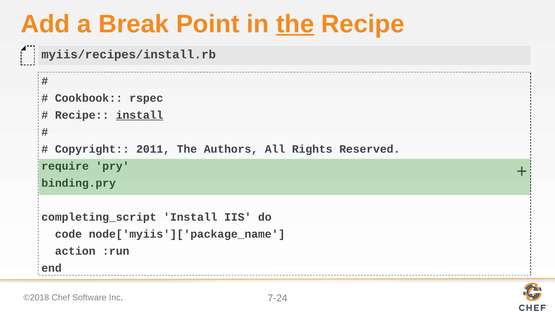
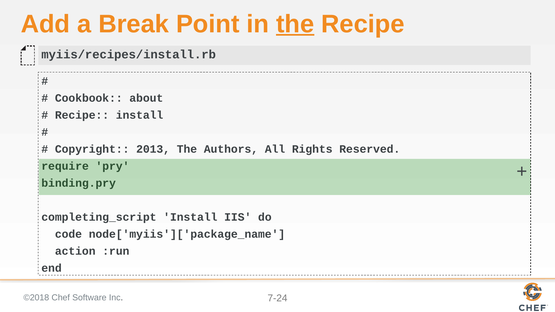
rspec: rspec -> about (146, 98)
install underline: present -> none (140, 115)
2011: 2011 -> 2013 (153, 149)
